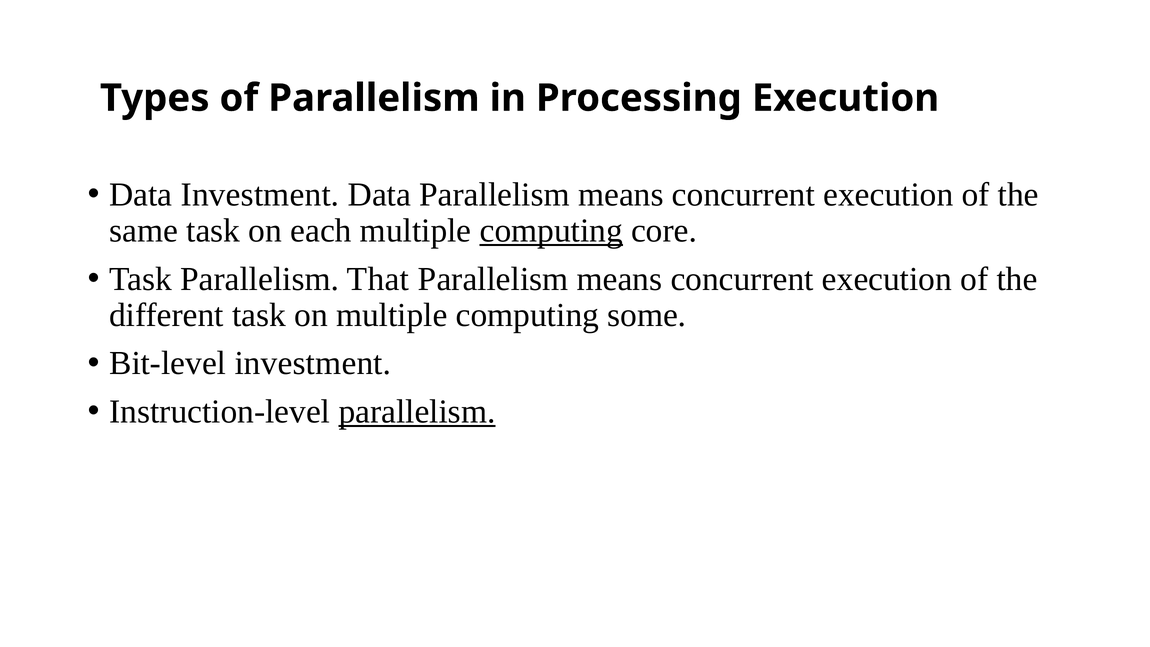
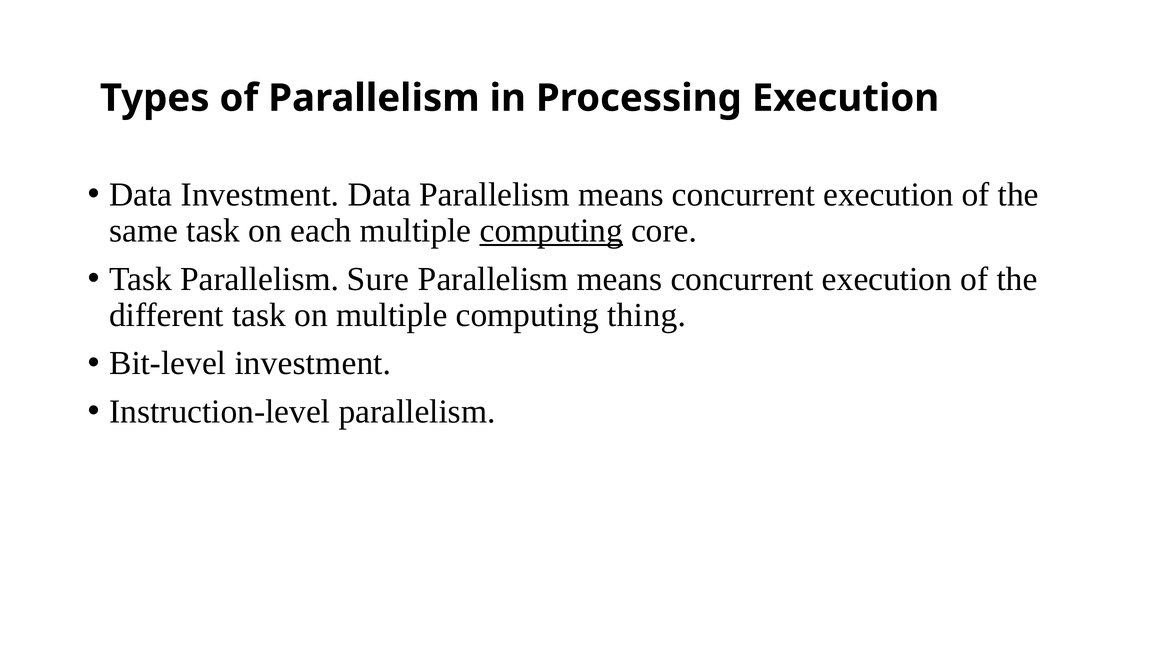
That: That -> Sure (378, 279)
some: some -> thing (647, 315)
parallelism underline: present -> none (417, 412)
